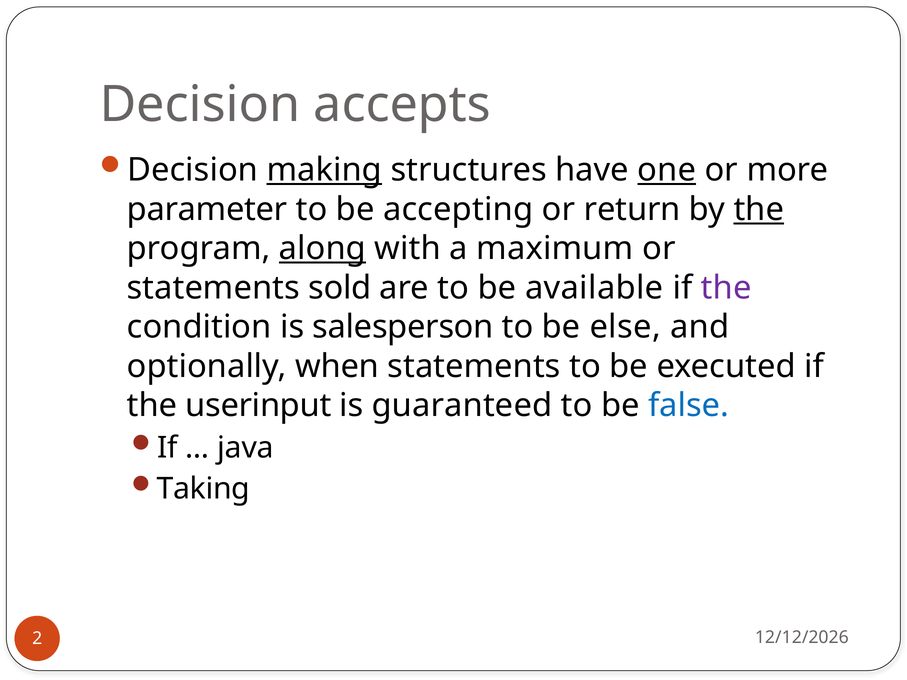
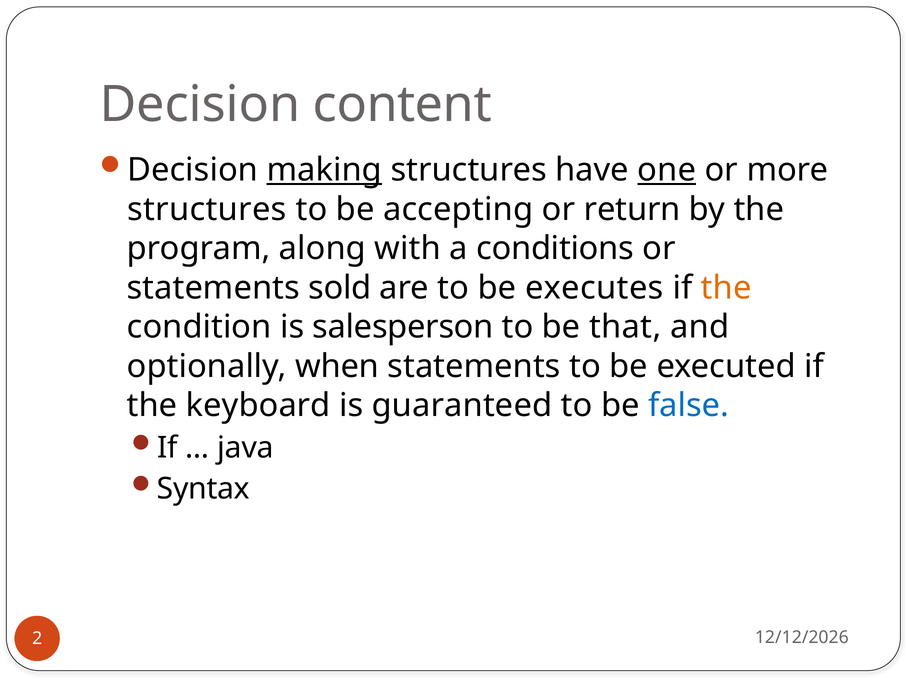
accepts: accepts -> content (402, 105)
parameter: parameter -> structures (207, 209)
the underline: present -> none (759, 209)
along underline: present -> none (322, 249)
maximum: maximum -> conditions (555, 249)
available: available -> executes (594, 288)
the colour: purple -> orange (726, 288)
else: else -> that (625, 327)
userinput: userinput -> keyboard (258, 406)
Taking: Taking -> Syntax (203, 489)
